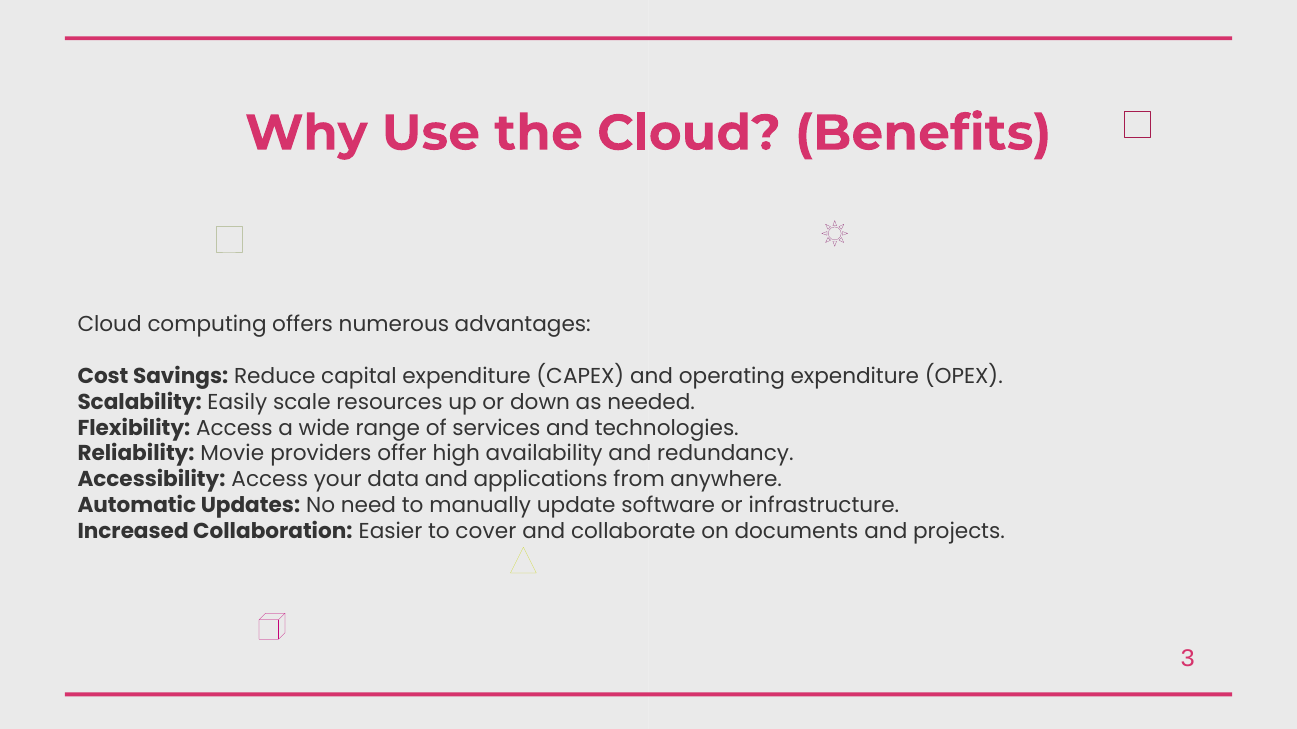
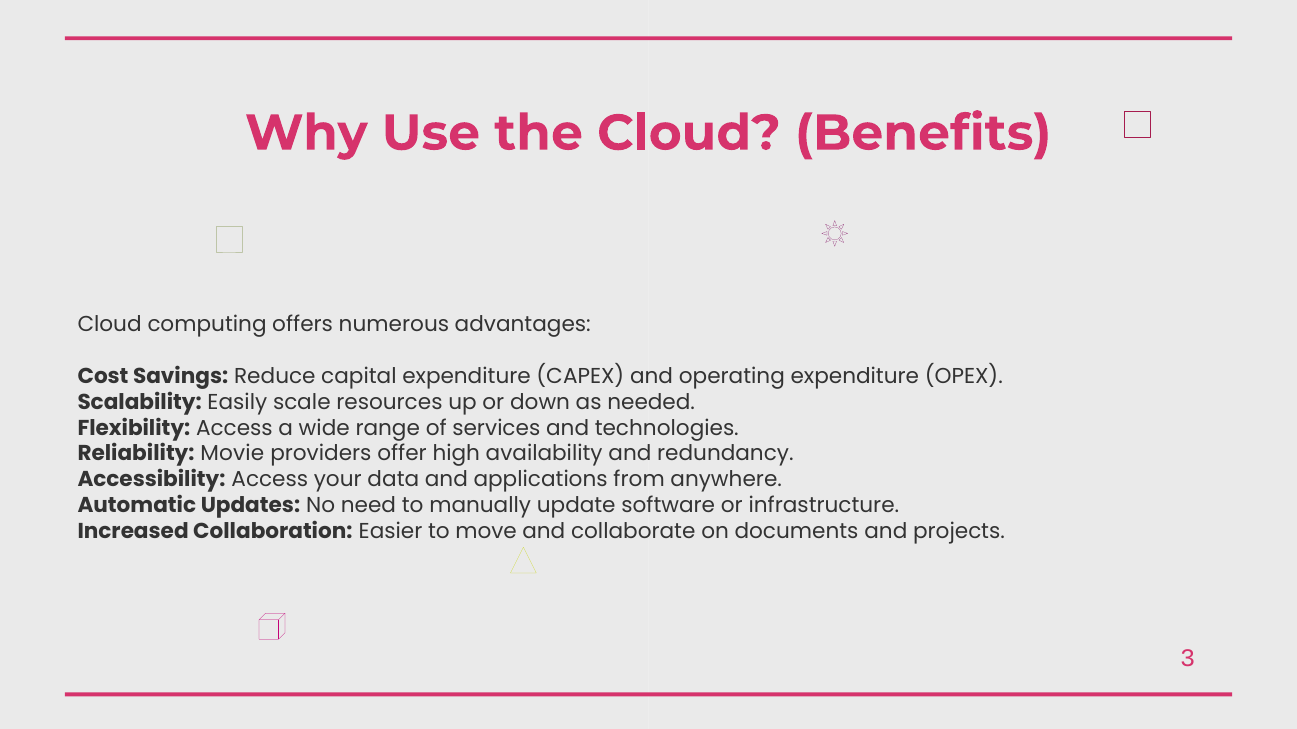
cover: cover -> move (486, 532)
